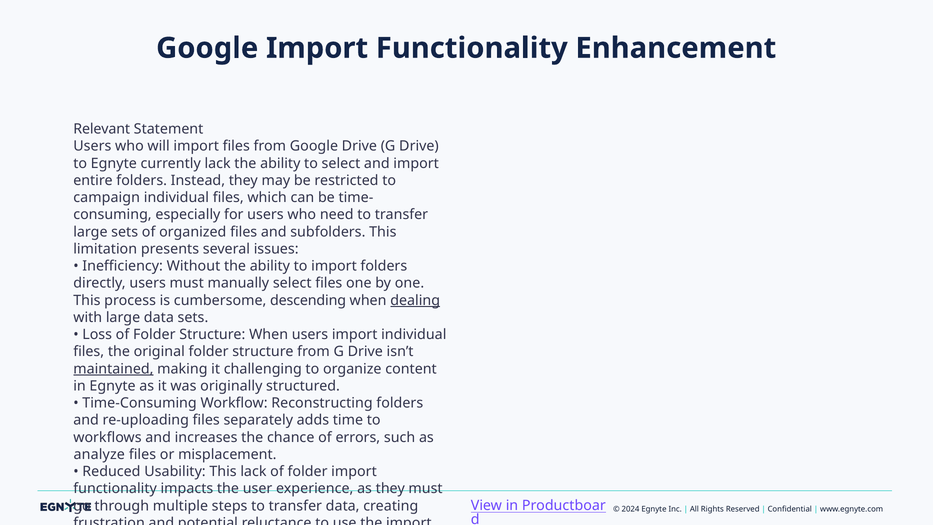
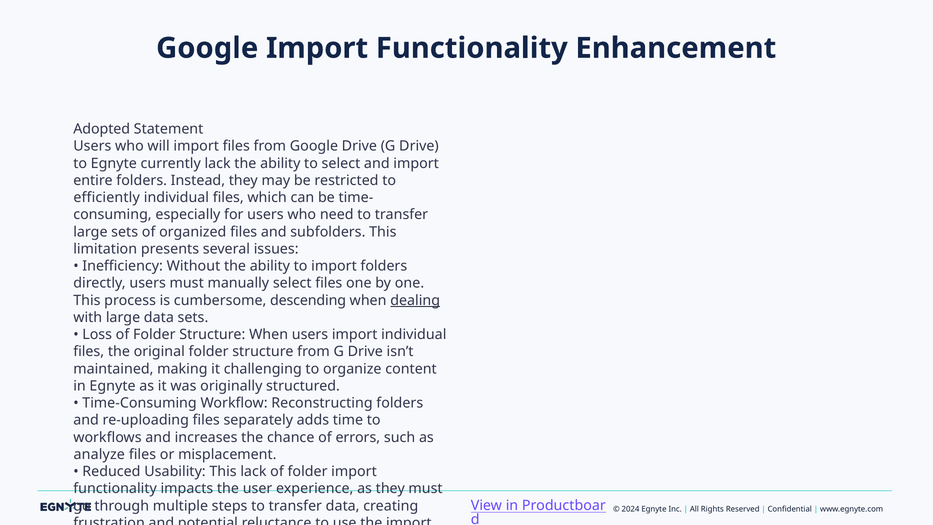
Relevant: Relevant -> Adopted (102, 129)
campaign: campaign -> efficiently (107, 198)
maintained underline: present -> none (113, 369)
